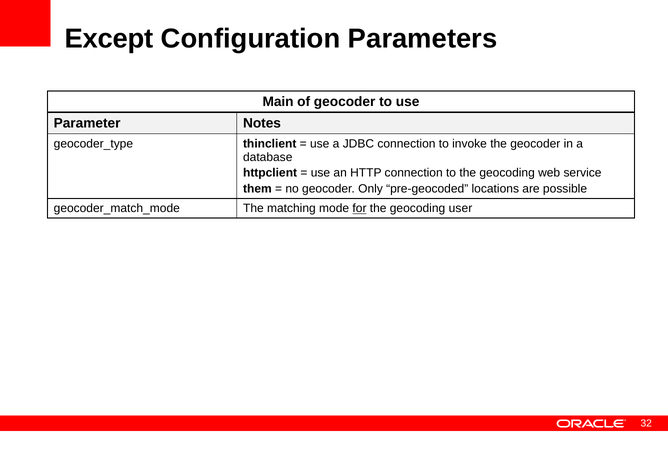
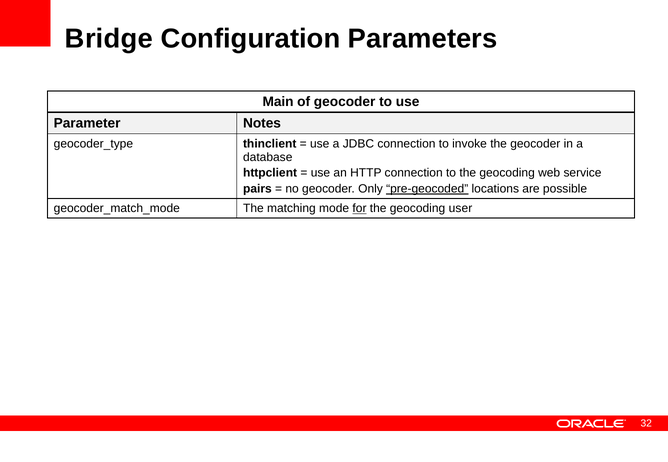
Except: Except -> Bridge (109, 39)
them: them -> pairs (257, 189)
pre-geocoded underline: none -> present (427, 189)
